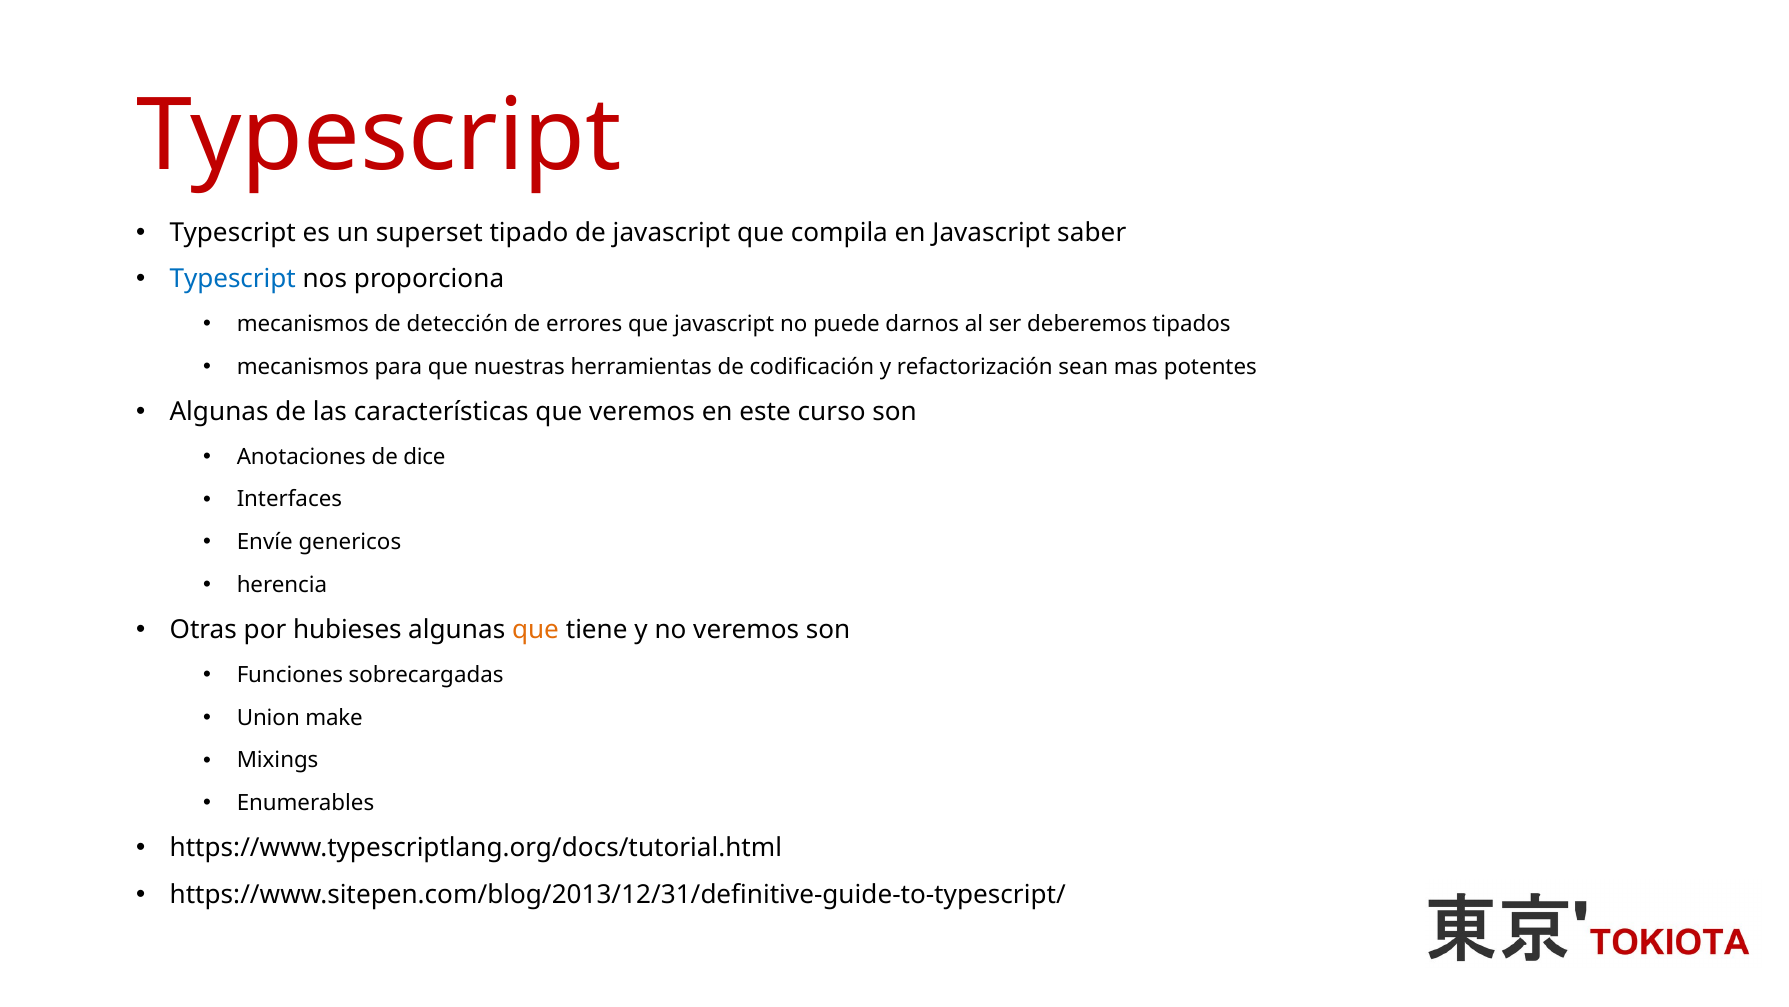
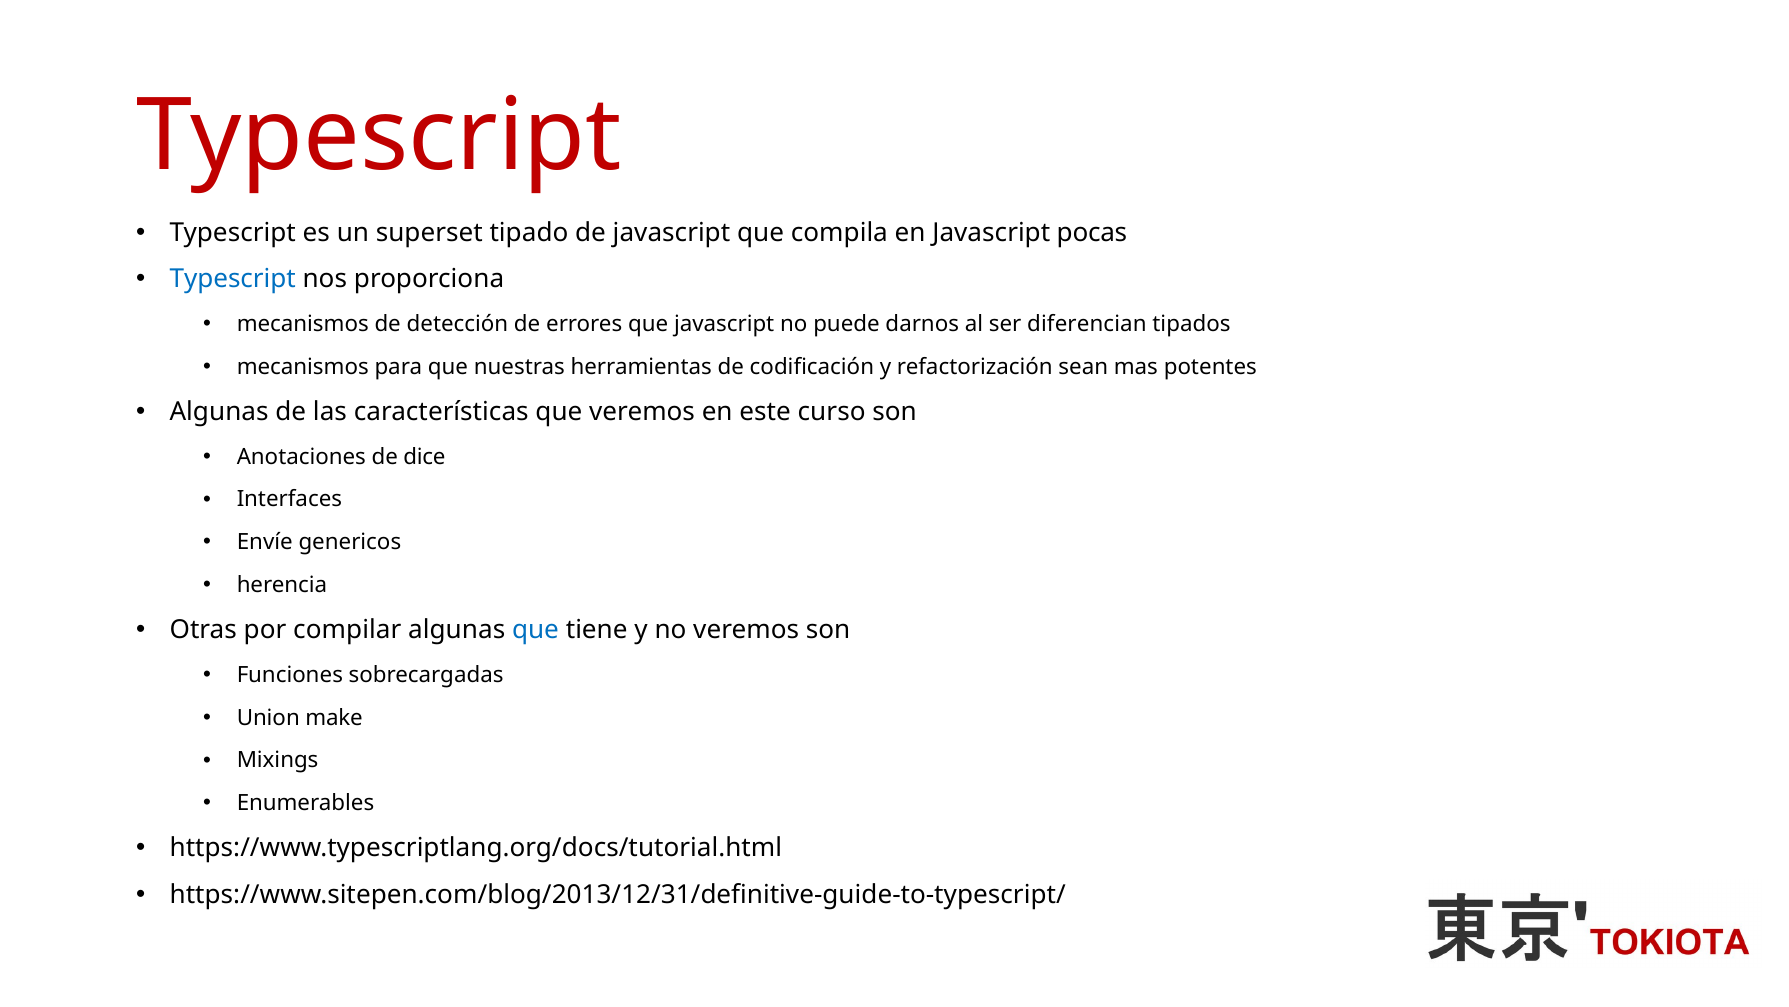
saber: saber -> pocas (1092, 232)
deberemos: deberemos -> diferencian (1087, 324)
hubieses: hubieses -> compilar (347, 630)
que colour: orange -> blue (535, 630)
